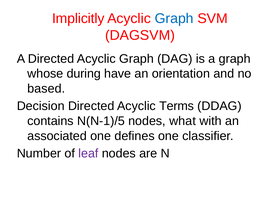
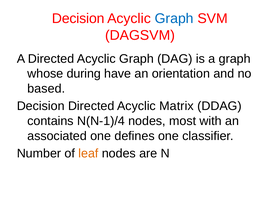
Implicitly: Implicitly -> Decision (78, 18)
Terms: Terms -> Matrix (177, 106)
N(N-1)/5: N(N-1)/5 -> N(N-1)/4 (101, 121)
what: what -> most (183, 121)
leaf colour: purple -> orange (88, 153)
